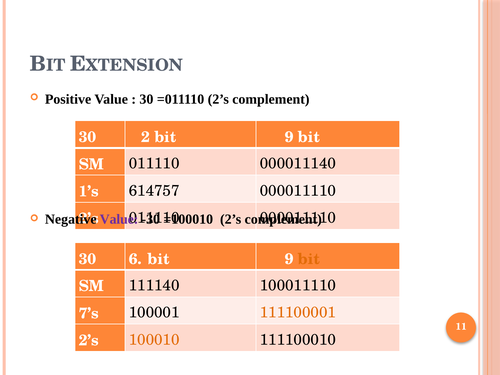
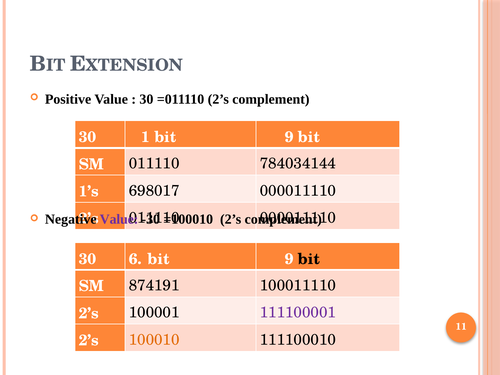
2: 2 -> 1 (146, 137)
000011140: 000011140 -> 784034144 (298, 164)
614757: 614757 -> 698017 (154, 191)
bit colour: orange -> black (309, 259)
111140: 111140 -> 874191 (154, 285)
7’s: 7’s -> 2’s (89, 313)
111100001 colour: orange -> purple (298, 313)
